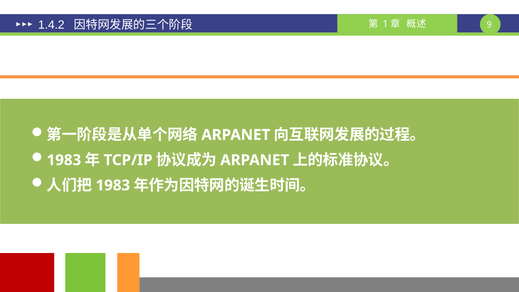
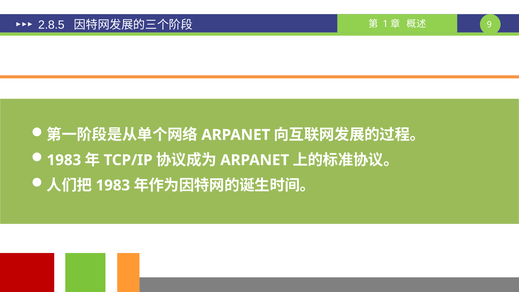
1.4.2: 1.4.2 -> 2.8.5 (51, 25)
